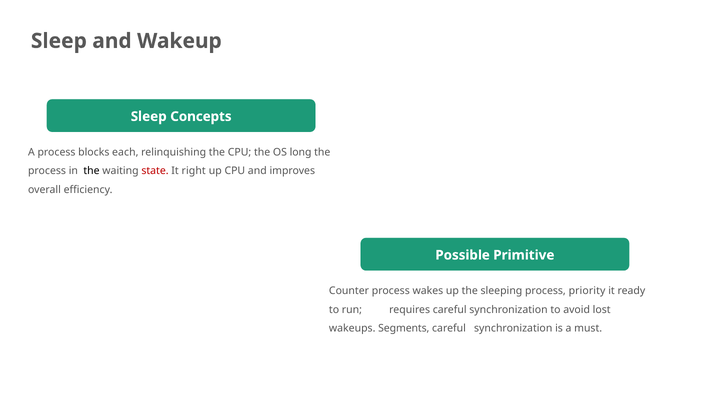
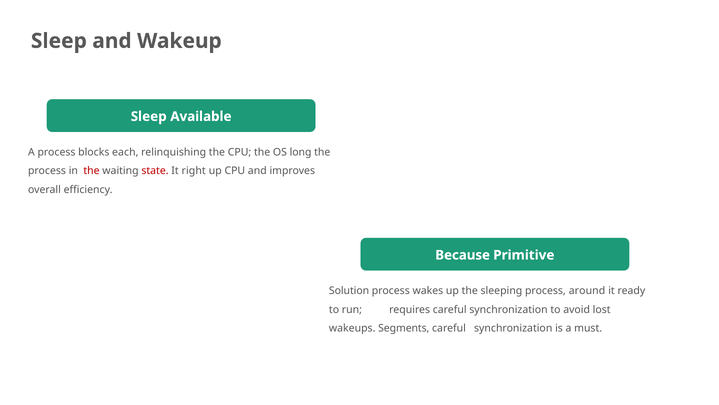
Concepts: Concepts -> Available (201, 116)
the colour: black -> red (92, 171)
Possible: Possible -> Because (463, 255)
Counter: Counter -> Solution (349, 290)
priority: priority -> around (587, 290)
